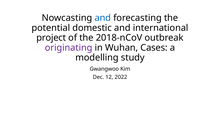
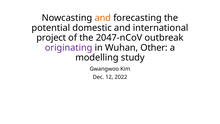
and colour: blue -> orange (103, 18)
2018-nCoV: 2018-nCoV -> 2047-nCoV (119, 38)
Cases: Cases -> Other (154, 48)
